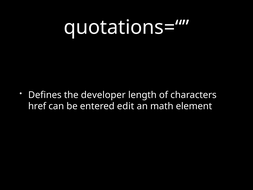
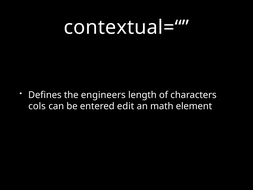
quotations=“: quotations=“ -> contextual=“ (126, 27)
developer: developer -> engineers (103, 95)
href: href -> cols (37, 106)
